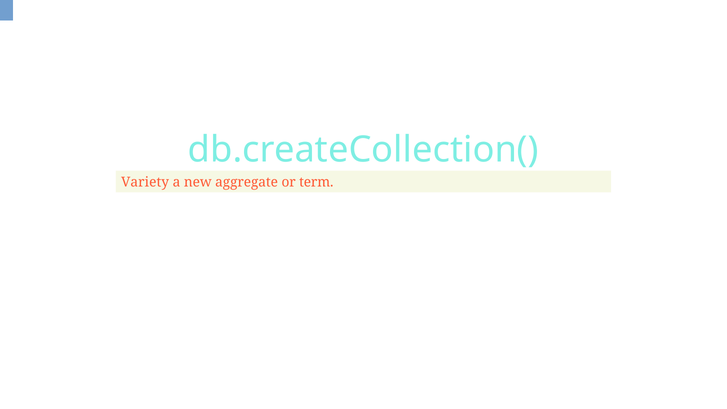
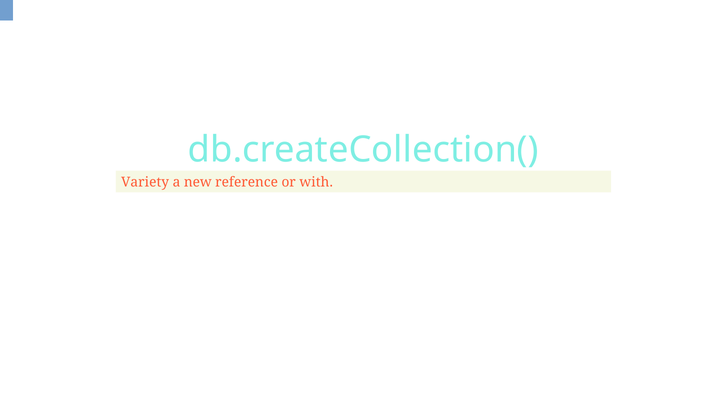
aggregate: aggregate -> reference (247, 182)
term: term -> with (316, 182)
